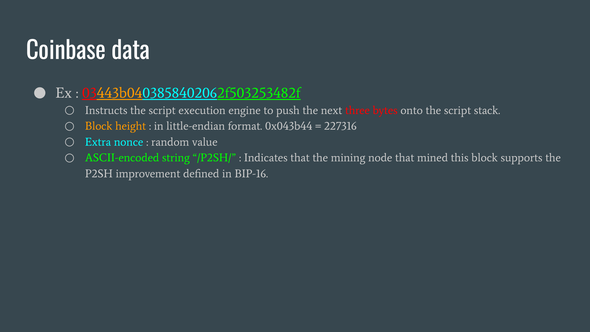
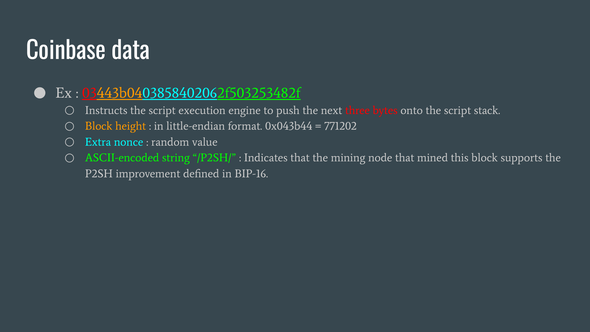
227316: 227316 -> 771202 (340, 126)
